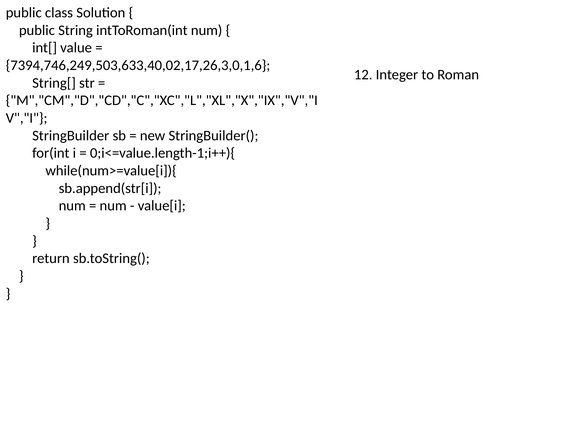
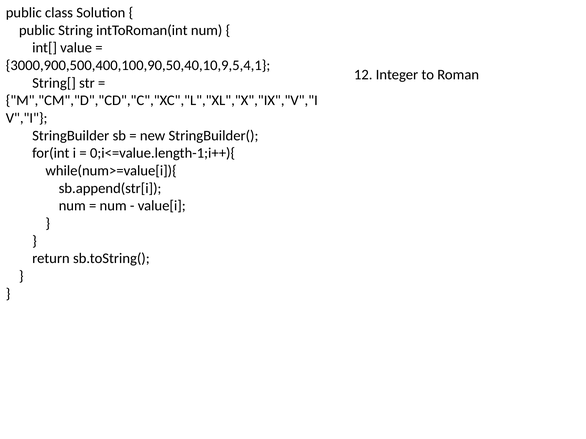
7394,746,249,503,633,40,02,17,26,3,0,1,6: 7394,746,249,503,633,40,02,17,26,3,0,1,6 -> 3000,900,500,400,100,90,50,40,10,9,5,4,1 (138, 65)
